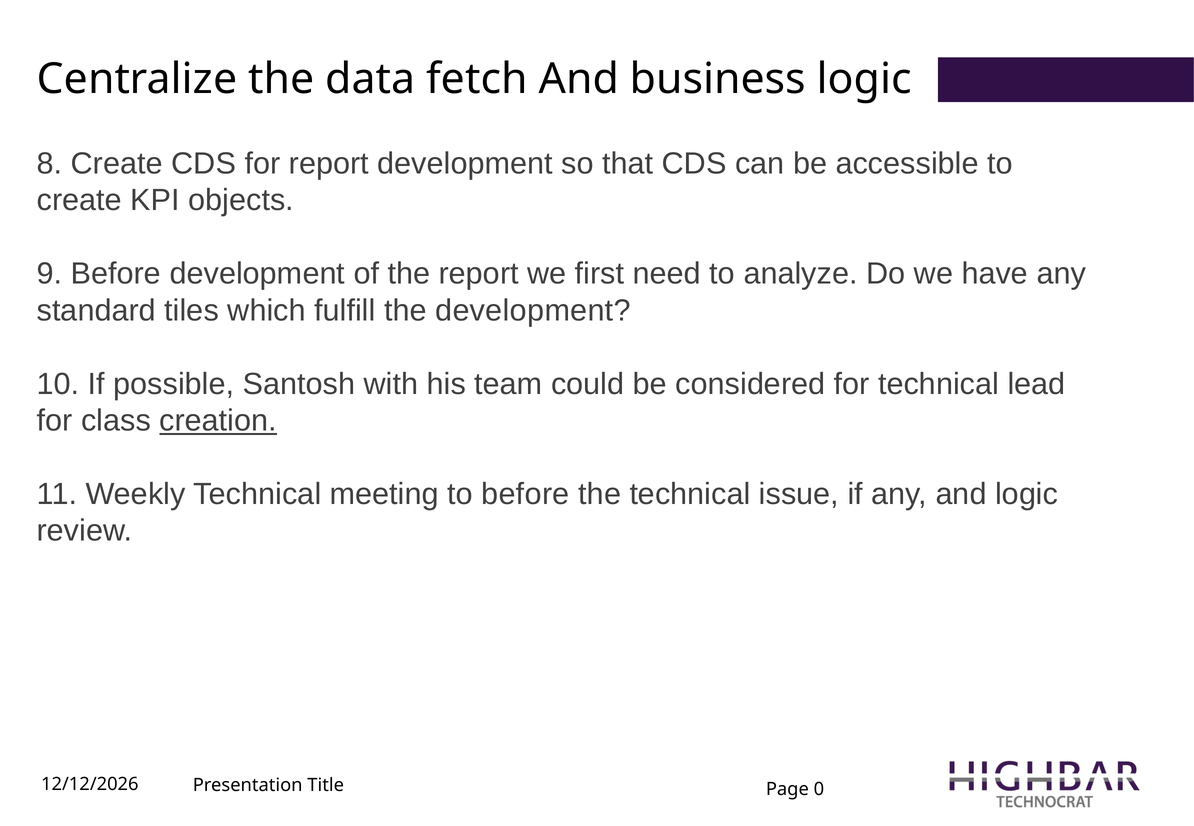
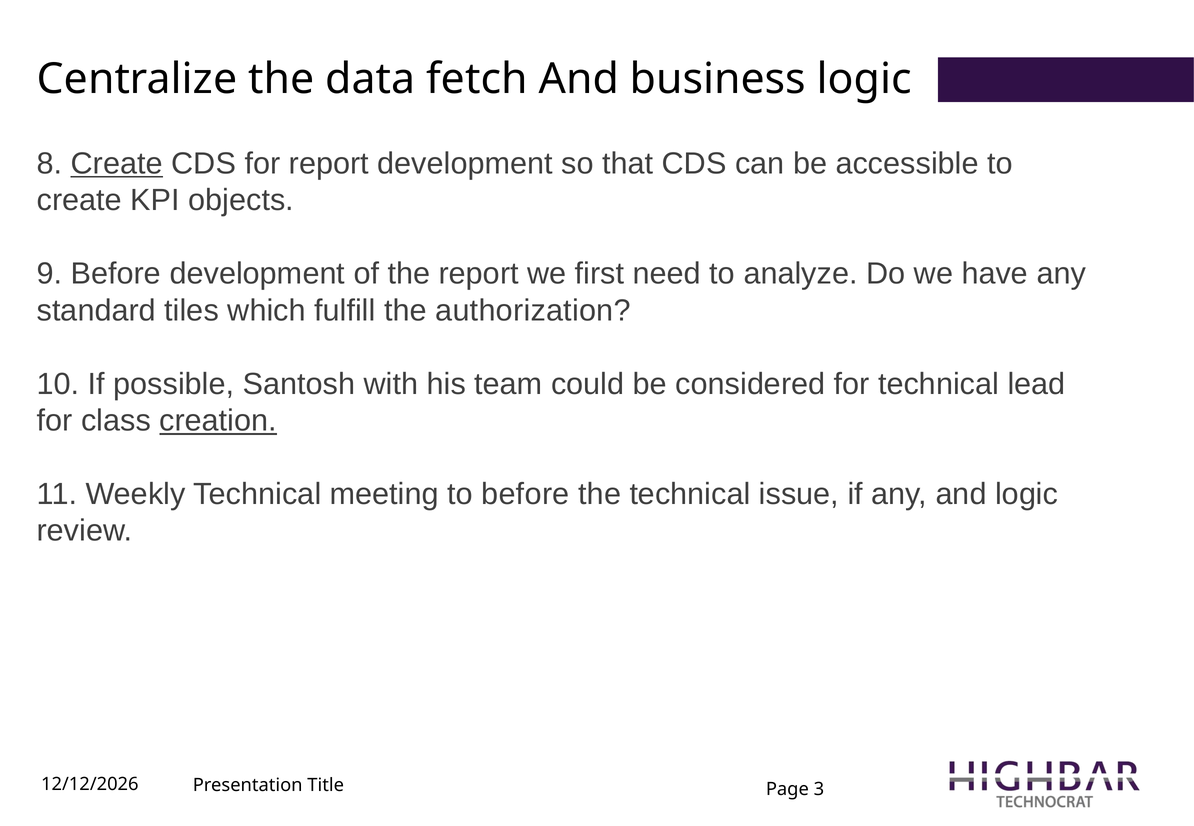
Create underline: none -> present (117, 164)
the development: development -> authorization (533, 311)
0: 0 -> 3 (819, 790)
